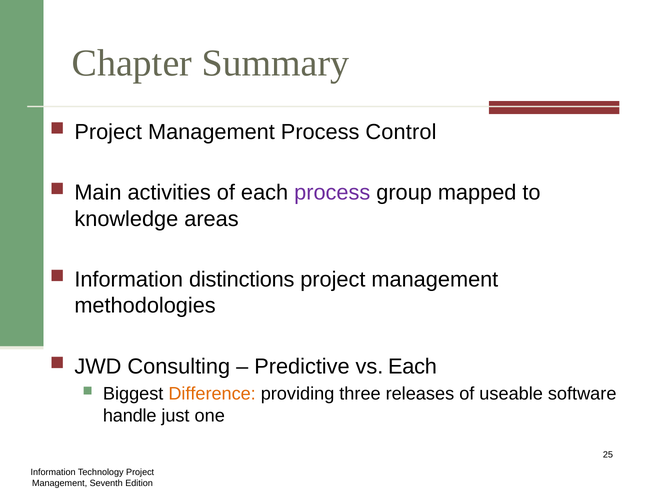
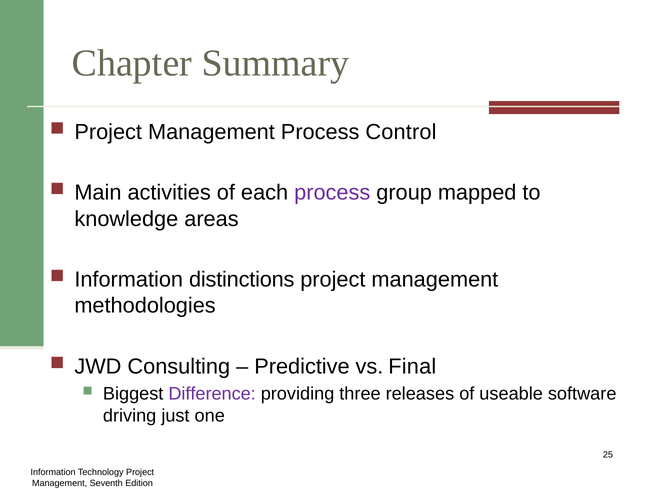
vs Each: Each -> Final (412, 367)
Difference colour: orange -> purple (212, 394)
handle: handle -> driving (130, 416)
